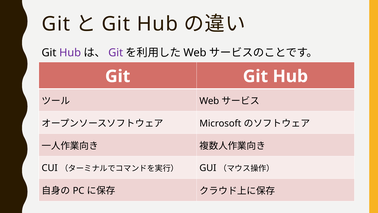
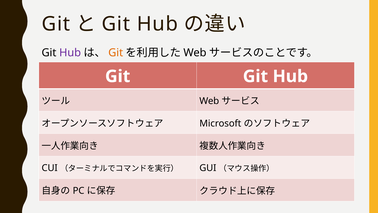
Git colour: purple -> orange (116, 53)
